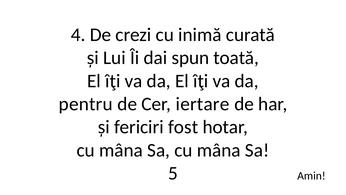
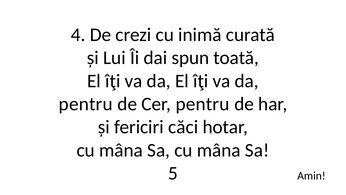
Cer iertare: iertare -> pentru (203, 104)
fost: fost -> căci (183, 127)
